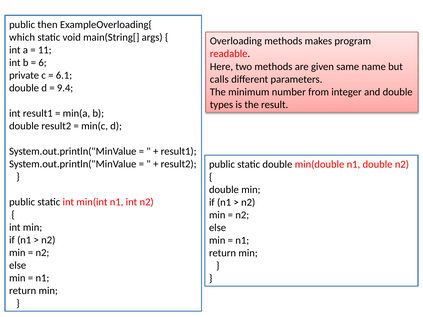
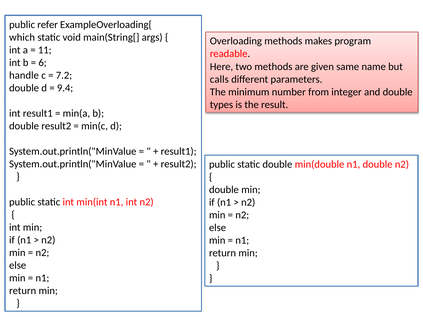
then: then -> refer (48, 25)
private: private -> handle (24, 75)
6.1: 6.1 -> 7.2 (64, 75)
